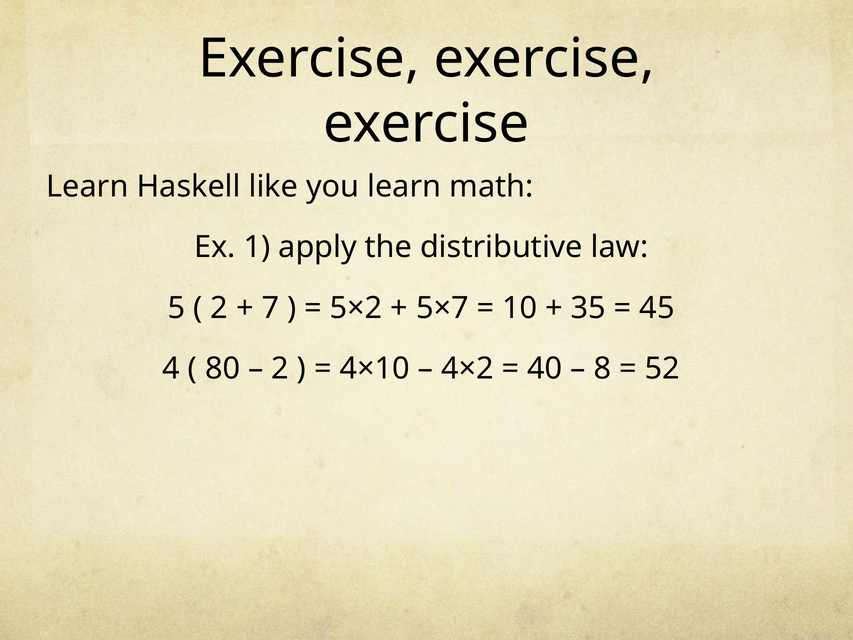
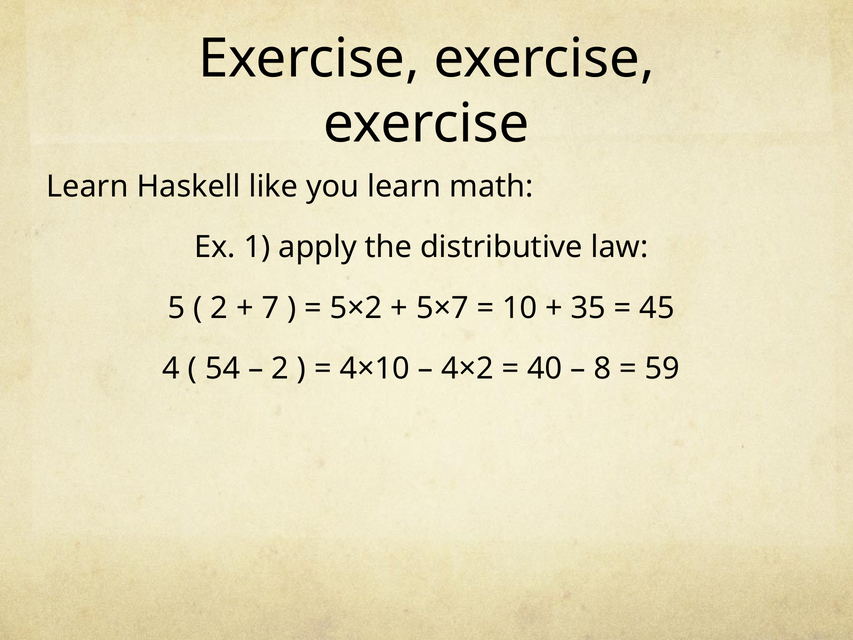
80: 80 -> 54 (223, 368)
52: 52 -> 59 (662, 368)
